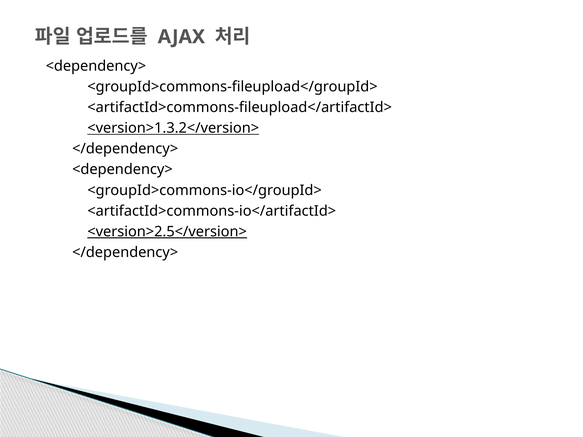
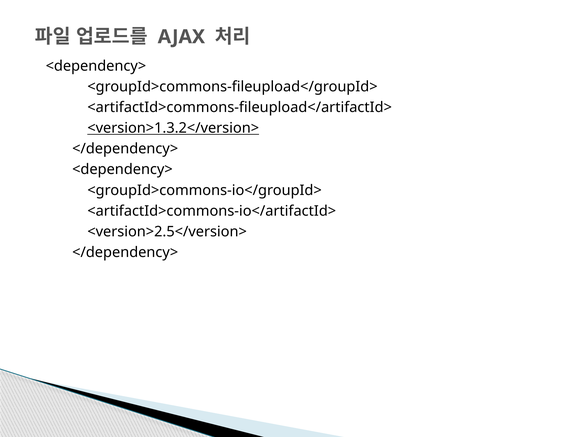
<version>2.5</version> underline: present -> none (167, 232)
